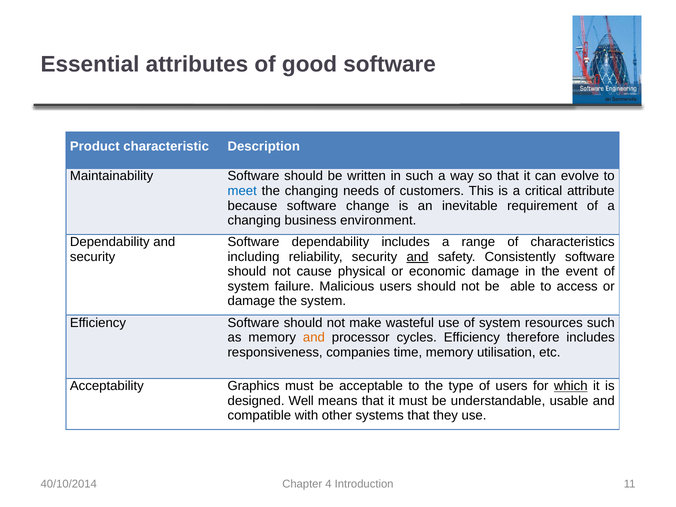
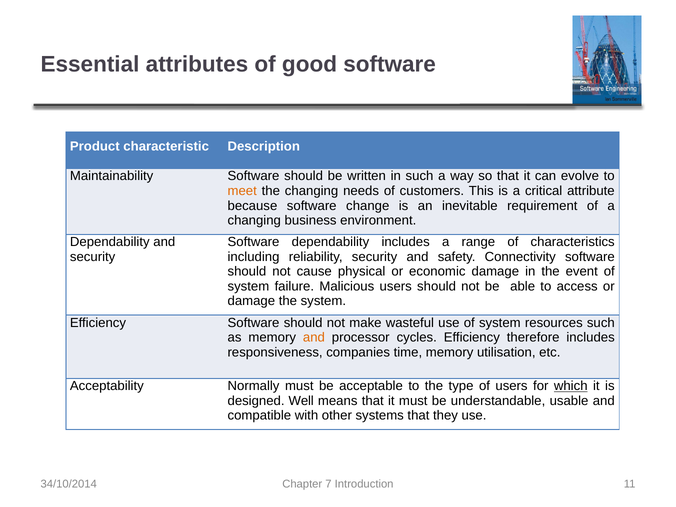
meet colour: blue -> orange (242, 191)
and underline: present -> none (417, 257)
Consistently: Consistently -> Connectivity (520, 257)
Graphics: Graphics -> Normally (254, 386)
40/10/2014: 40/10/2014 -> 34/10/2014 (69, 484)
4: 4 -> 7 (328, 484)
